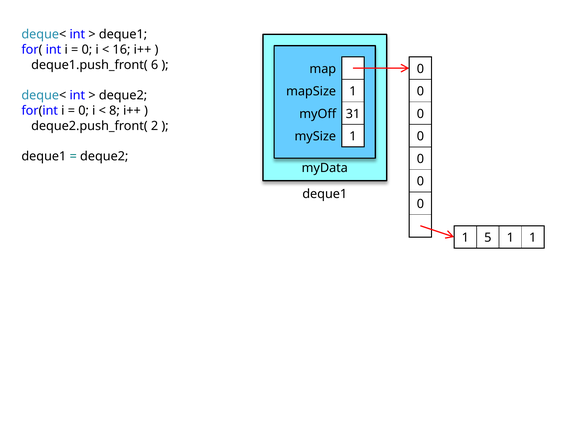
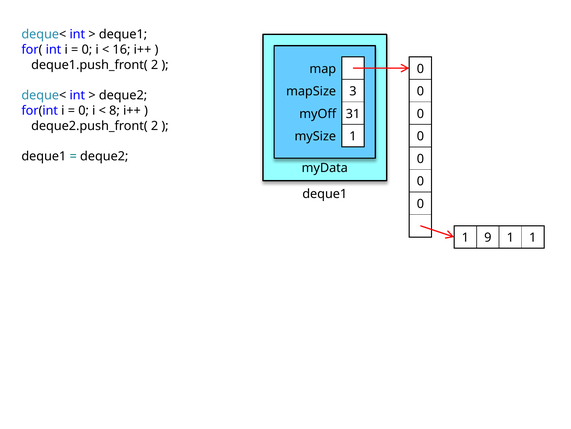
deque1.push_front( 6: 6 -> 2 (155, 65)
mapSize 1: 1 -> 3 (353, 91)
5: 5 -> 9 (488, 237)
